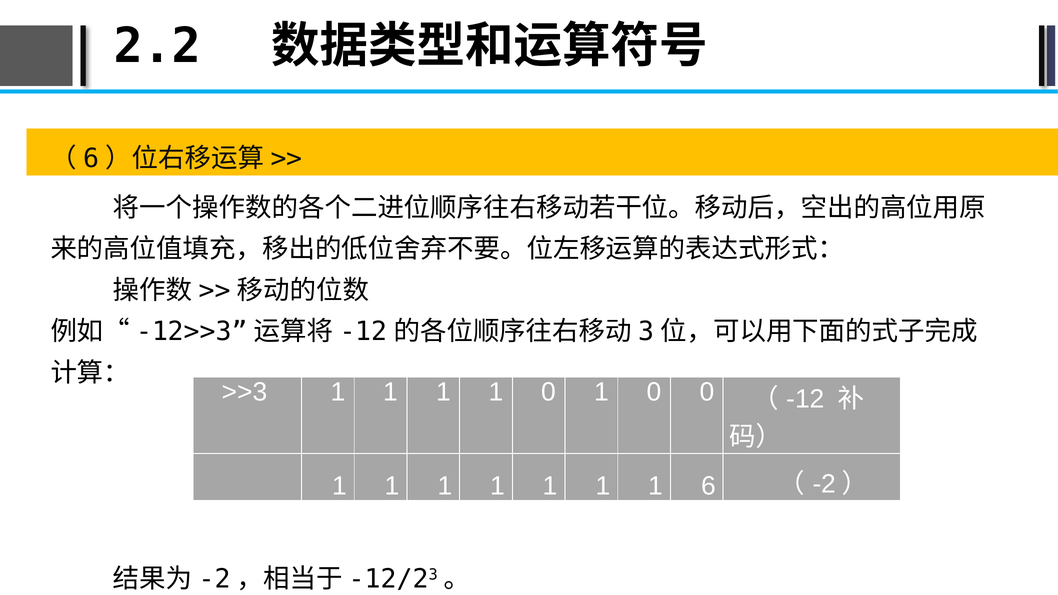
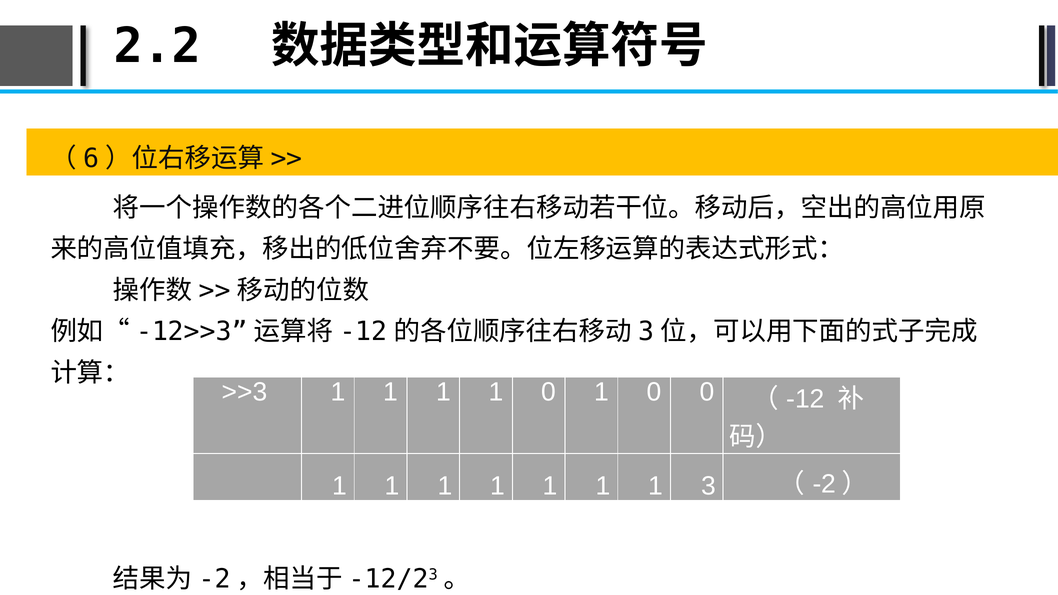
6: 6 -> 3 (708, 486)
